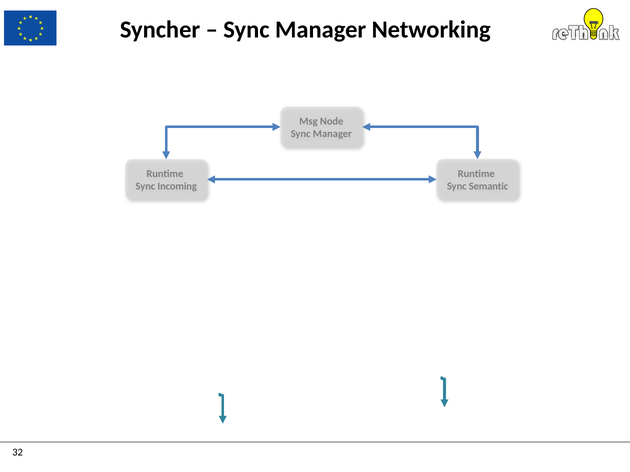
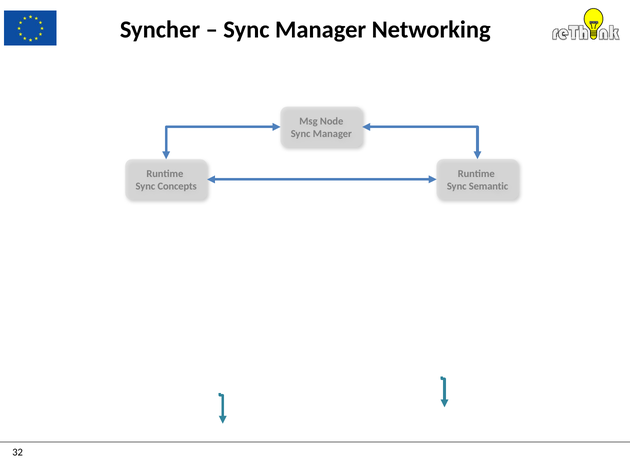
Incoming: Incoming -> Concepts (177, 187)
